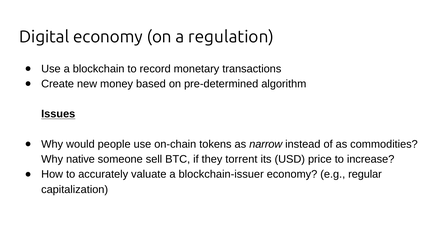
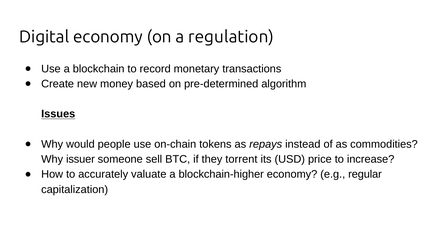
narrow: narrow -> repays (266, 144)
native: native -> issuer (80, 160)
blockchain-issuer: blockchain-issuer -> blockchain-higher (221, 175)
